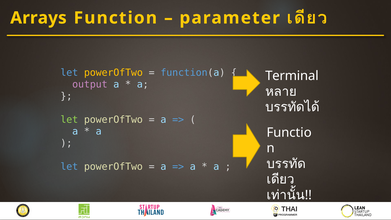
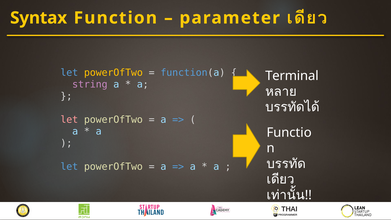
Arrays: Arrays -> Syntax (39, 18)
output: output -> string (90, 84)
let colour: light green -> pink (69, 120)
